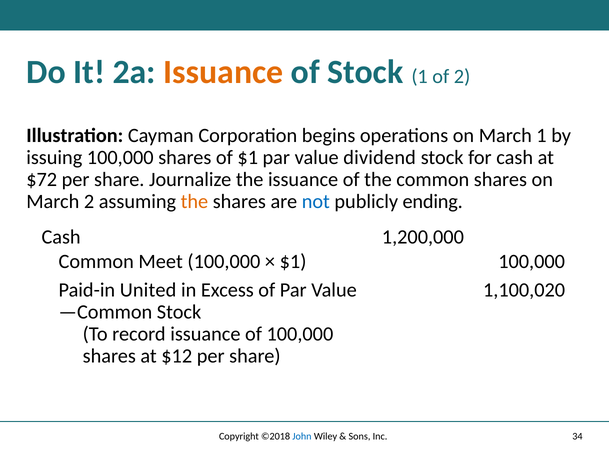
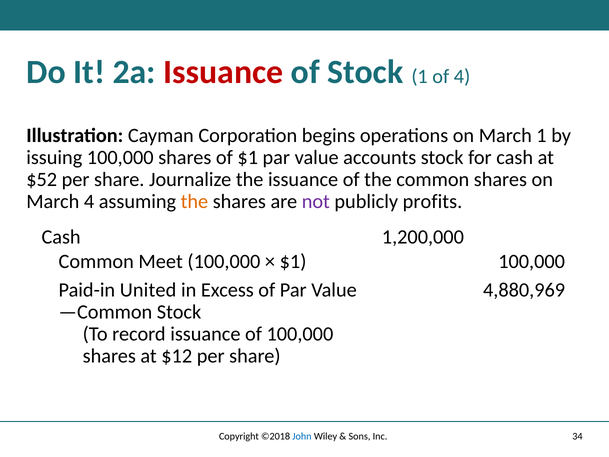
Issuance colour: orange -> red (223, 72)
of 2: 2 -> 4 (462, 76)
dividend: dividend -> accounts (380, 158)
$72: $72 -> $52 (42, 179)
March 2: 2 -> 4 (89, 201)
not colour: blue -> purple (316, 201)
ending: ending -> profits (433, 201)
1,100,020: 1,100,020 -> 4,880,969 (524, 290)
